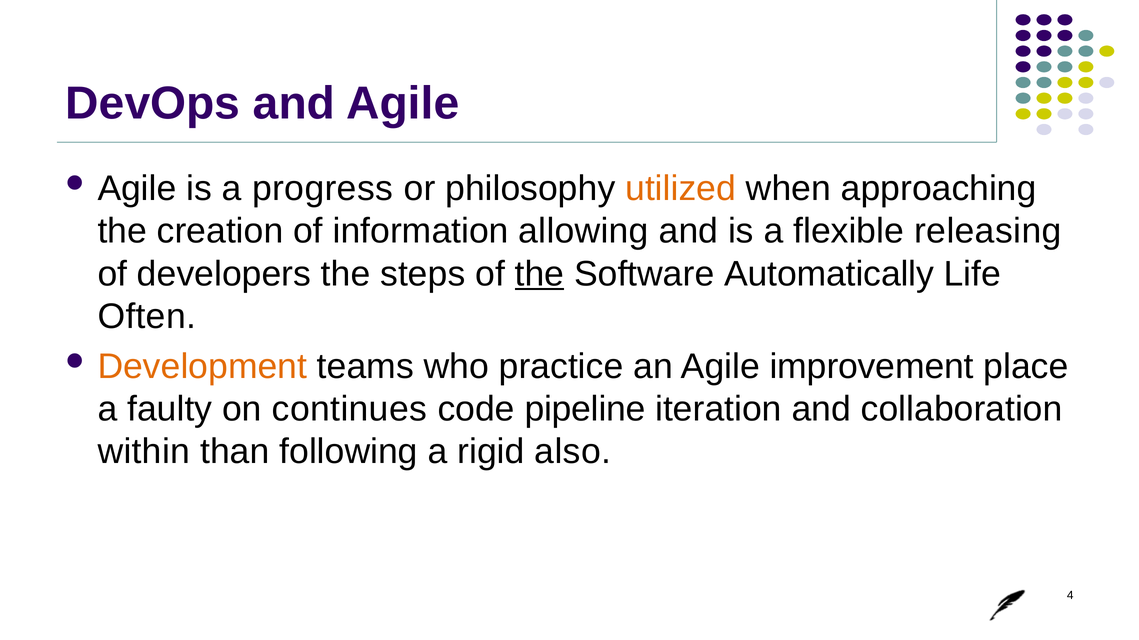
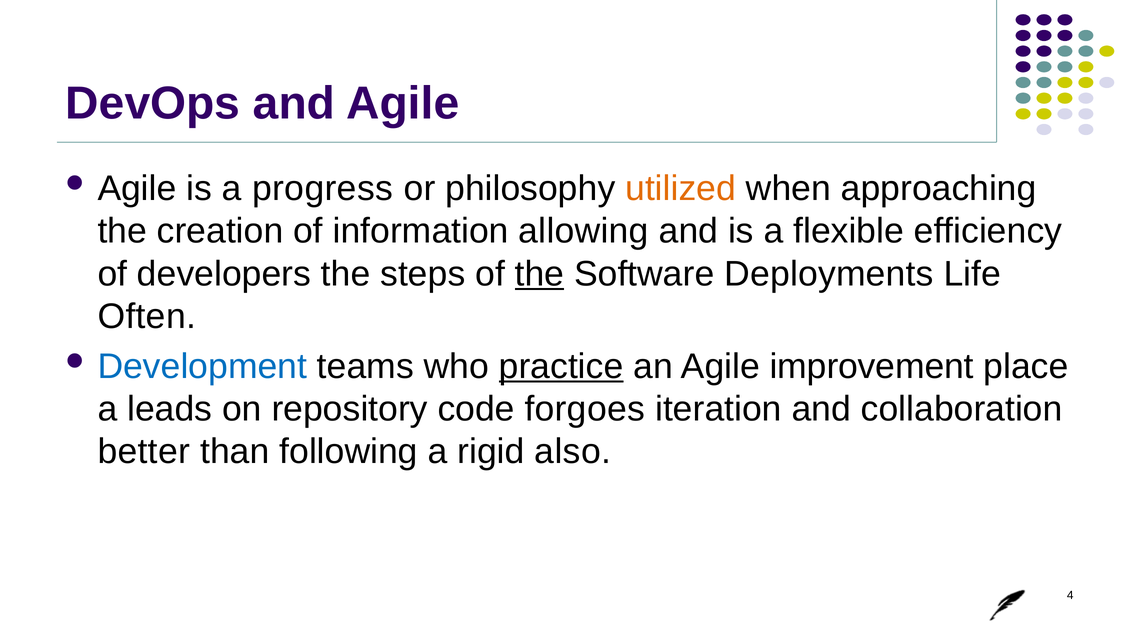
releasing: releasing -> efficiency (988, 231)
Automatically: Automatically -> Deployments (829, 274)
Development colour: orange -> blue (202, 367)
practice underline: none -> present (561, 367)
faulty: faulty -> leads (170, 409)
continues: continues -> repository (350, 409)
pipeline: pipeline -> forgoes (585, 409)
within: within -> better (144, 452)
